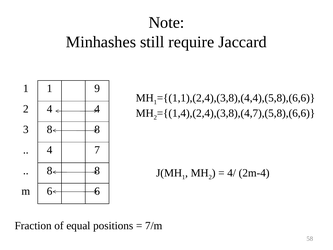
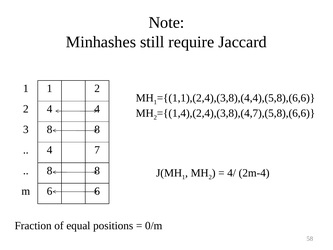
1 9: 9 -> 2 (97, 88)
7/m: 7/m -> 0/m (154, 226)
